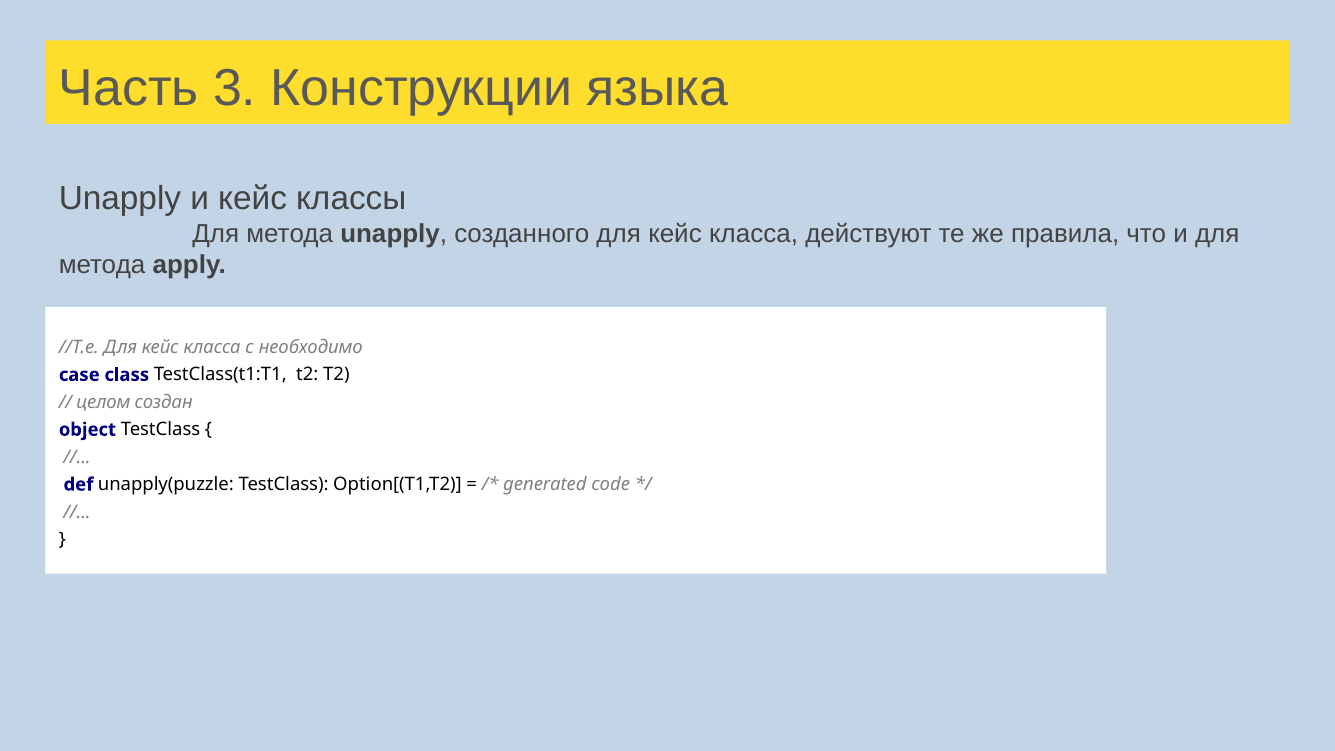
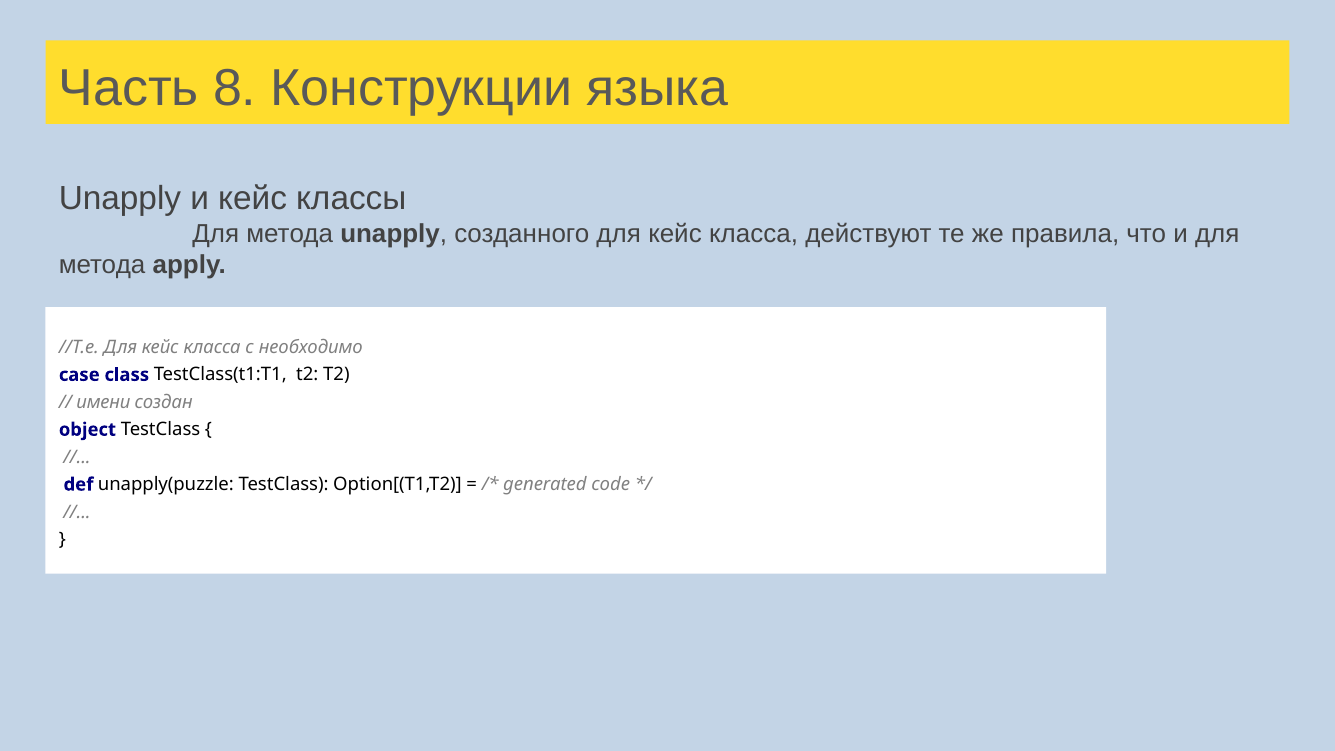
3: 3 -> 8 (235, 89)
целом: целом -> имени (103, 402)
